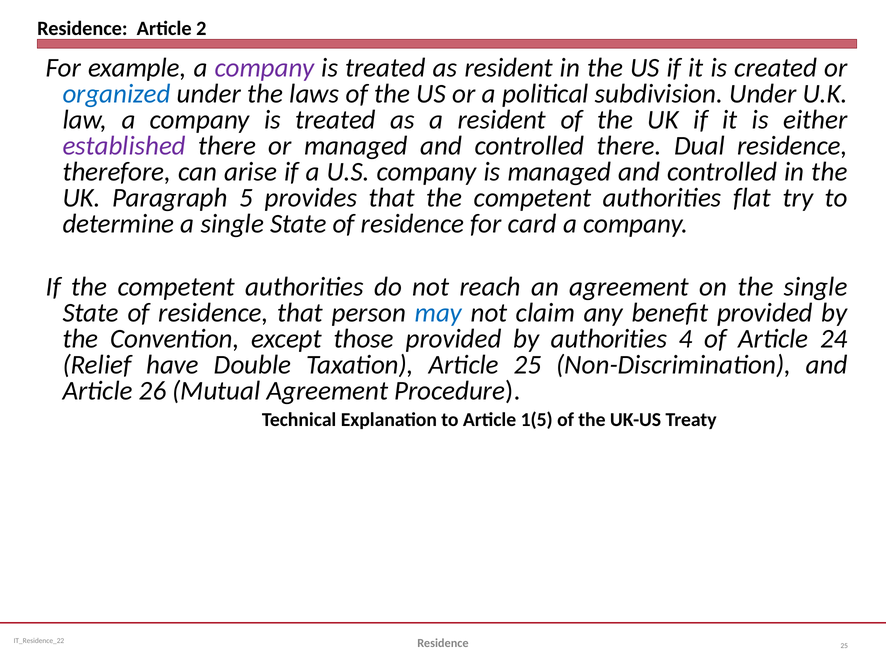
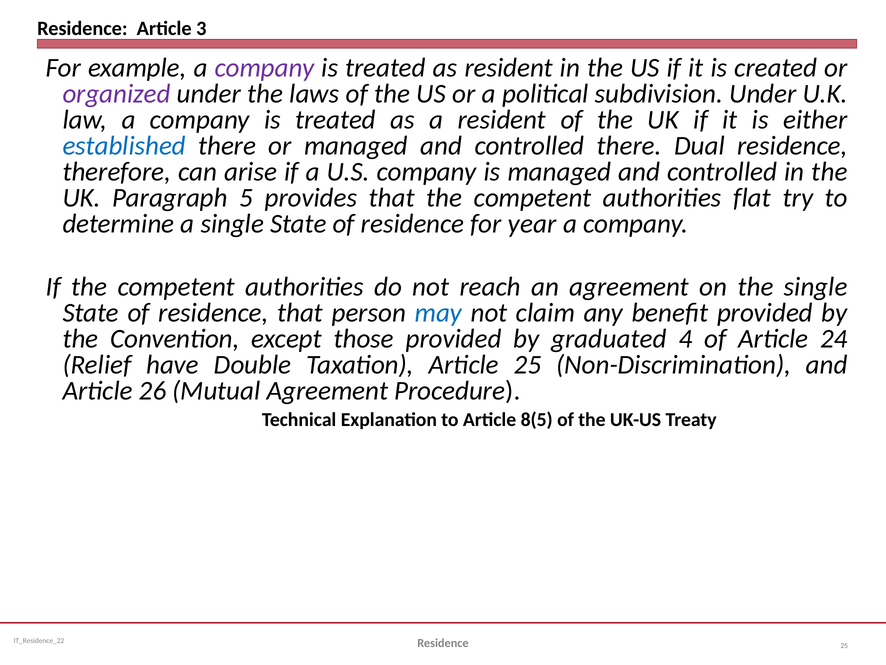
2: 2 -> 3 (201, 29)
organized colour: blue -> purple (117, 94)
established colour: purple -> blue (124, 146)
card: card -> year (532, 224)
by authorities: authorities -> graduated (609, 339)
1(5: 1(5 -> 8(5 (537, 420)
